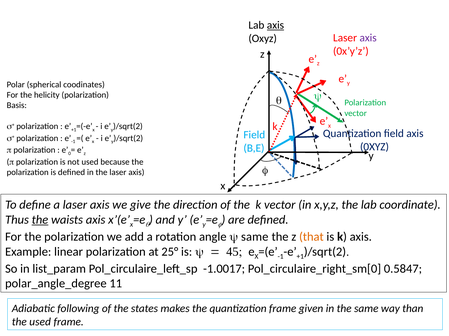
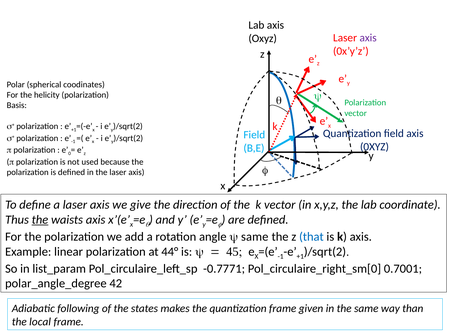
axis underline: present -> none (275, 25)
that colour: orange -> blue (311, 237)
25°: 25° -> 44° (170, 252)
-1.0017: -1.0017 -> -0.7771 (224, 269)
0.5847: 0.5847 -> 0.7001 (403, 269)
11: 11 -> 42 (116, 284)
the used: used -> local (40, 322)
